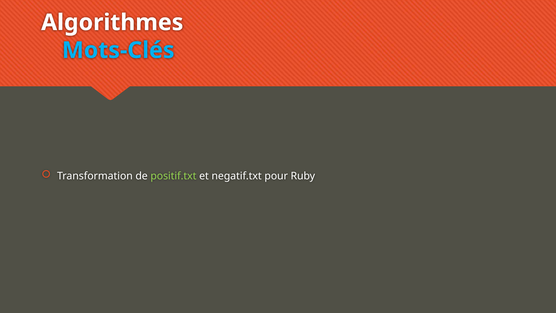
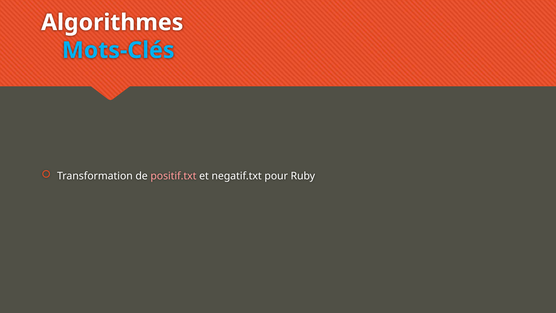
positif.txt colour: light green -> pink (173, 176)
